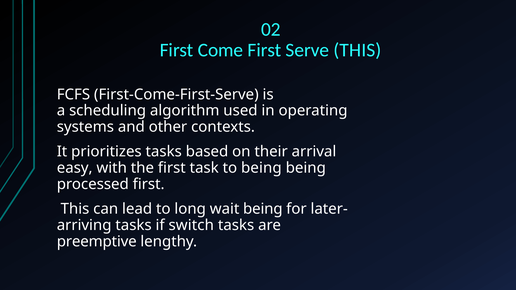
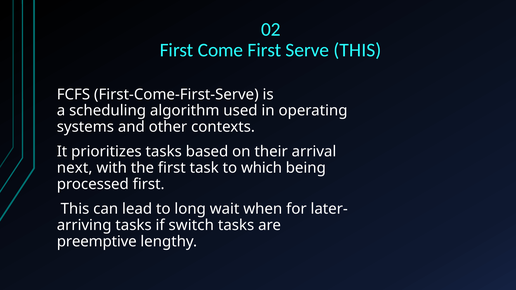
easy: easy -> next (75, 168)
to being: being -> which (262, 168)
wait being: being -> when (263, 209)
